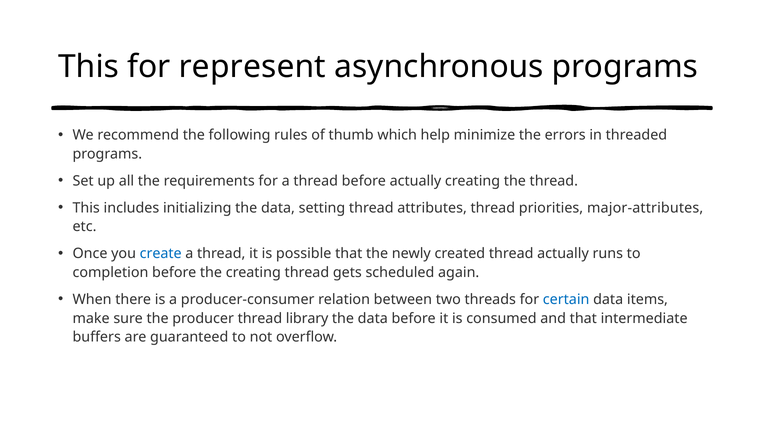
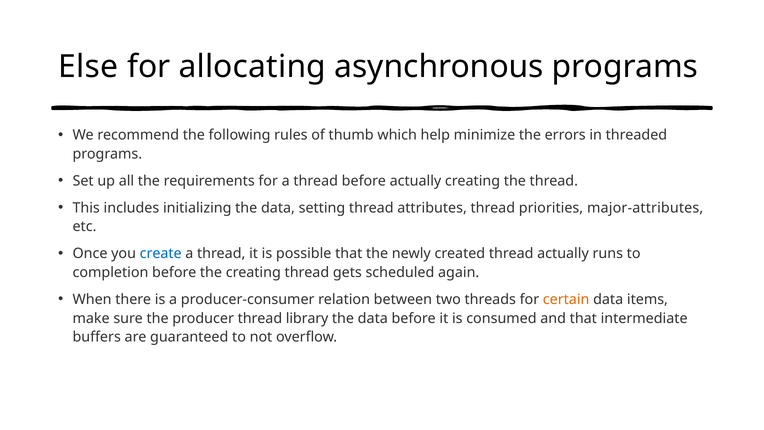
This: This -> Else (88, 67)
represent: represent -> allocating (252, 67)
certain colour: blue -> orange (566, 299)
